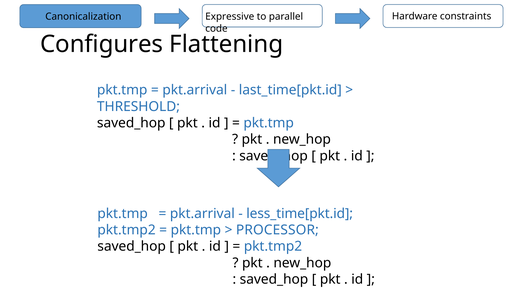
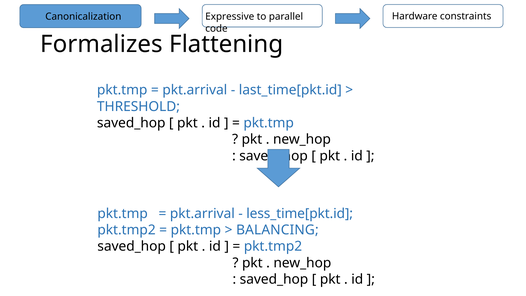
Configures: Configures -> Formalizes (101, 44)
PROCESSOR: PROCESSOR -> BALANCING (277, 230)
